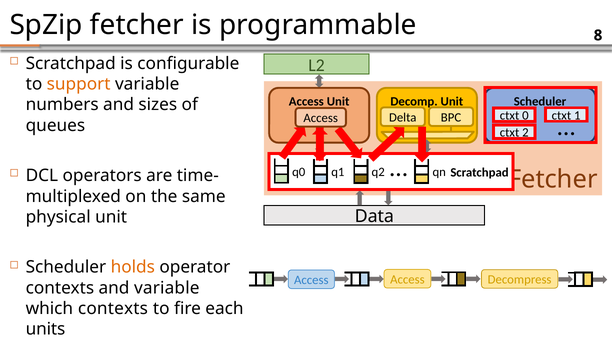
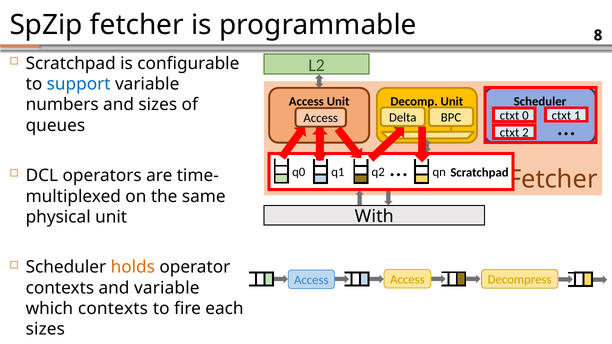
support colour: orange -> blue (79, 84)
Data: Data -> With (374, 217)
units: units -> sizes (45, 329)
